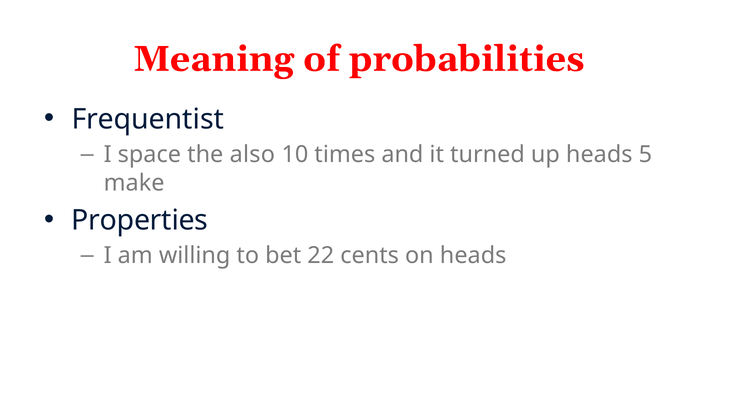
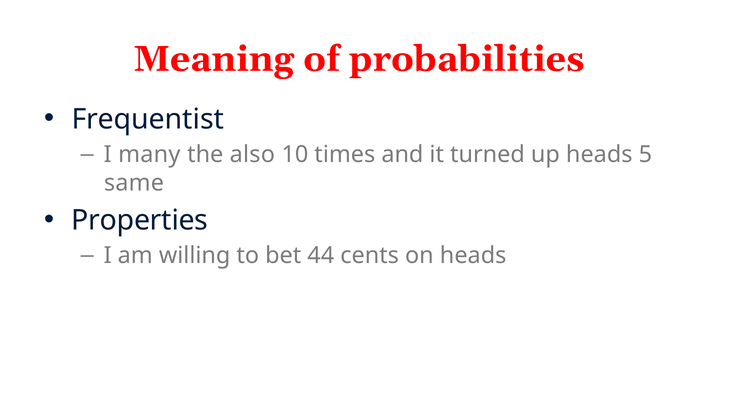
space: space -> many (149, 155)
make: make -> same (134, 183)
22: 22 -> 44 (321, 256)
